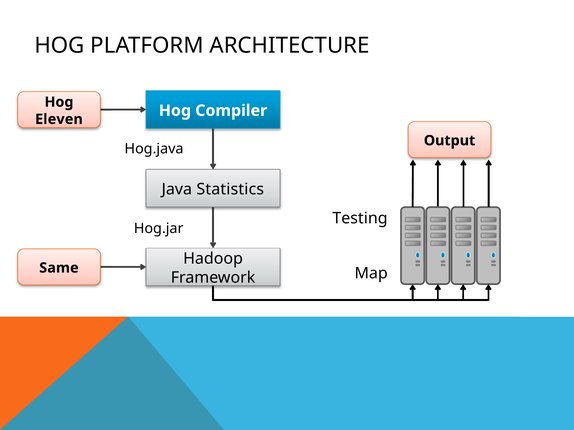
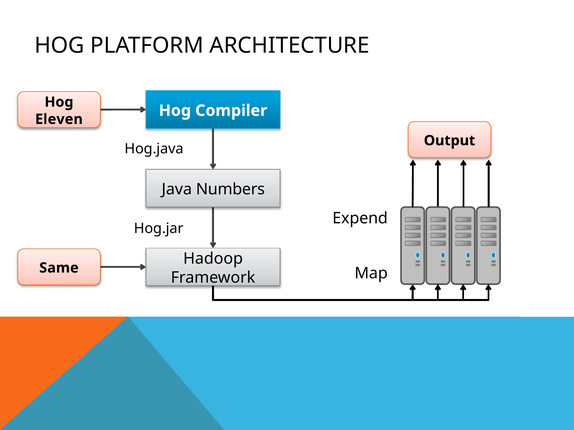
Statistics: Statistics -> Numbers (230, 190)
Testing: Testing -> Expend (360, 219)
